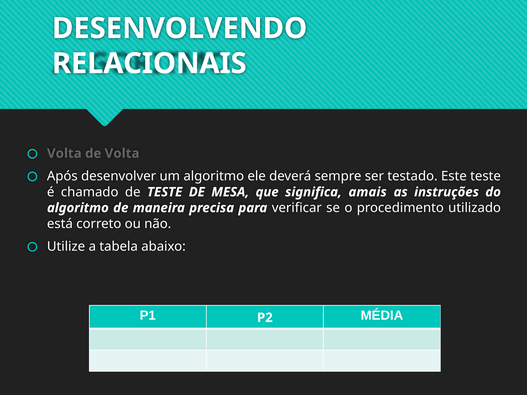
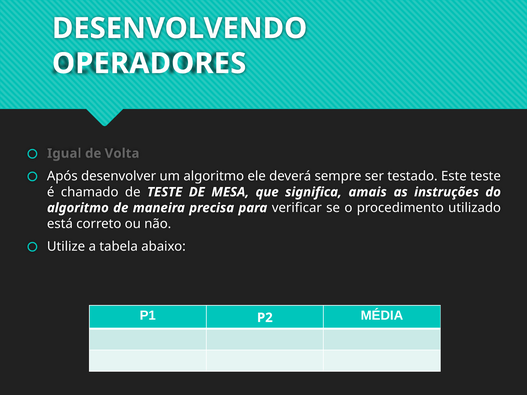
RELACIONAIS: RELACIONAIS -> OPERADORES (149, 64)
Volta: Volta -> Igual (64, 154)
